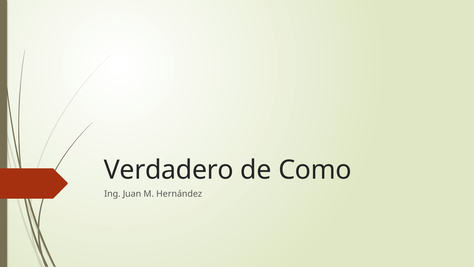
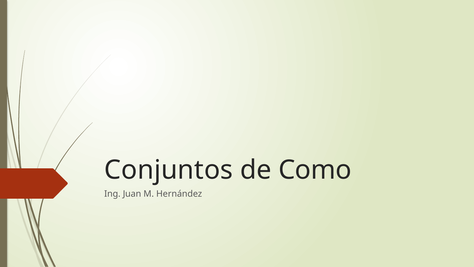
Verdadero: Verdadero -> Conjuntos (169, 170)
